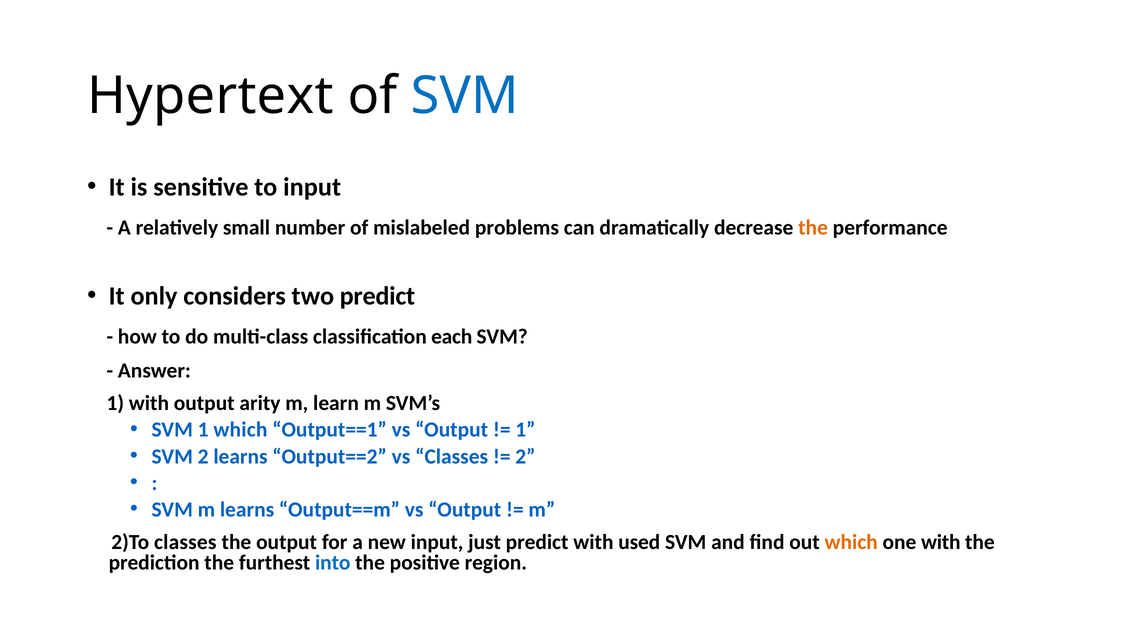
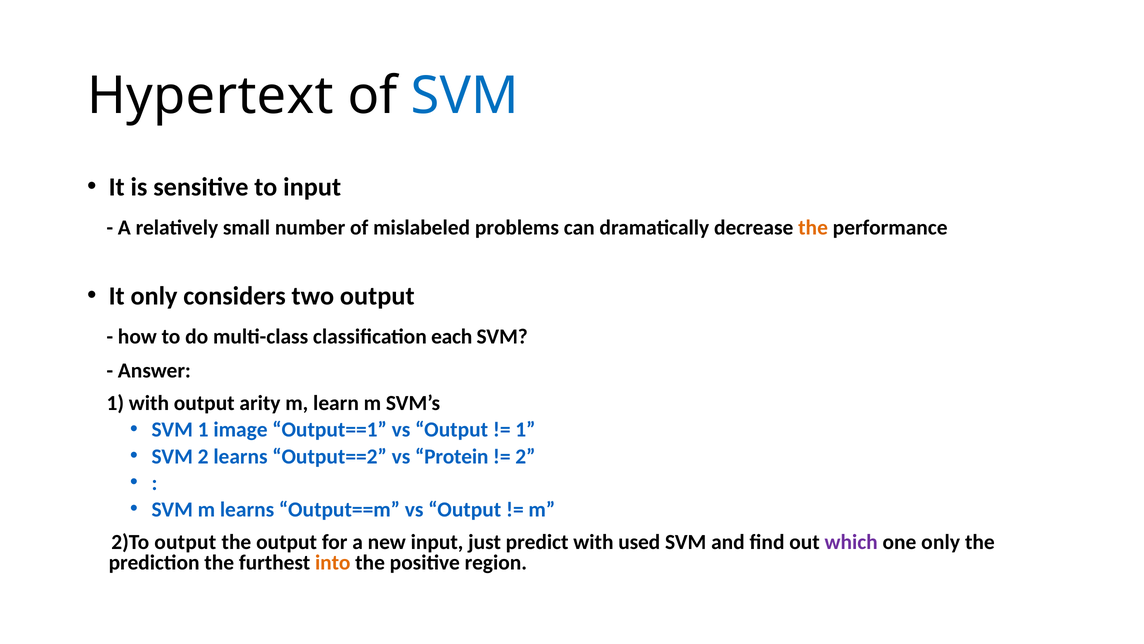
two predict: predict -> output (377, 296)
1 which: which -> image (241, 430)
vs Classes: Classes -> Protein (452, 456)
2)To classes: classes -> output (185, 542)
which colour: orange -> purple (851, 542)
one with: with -> only (941, 542)
into colour: blue -> orange (333, 562)
